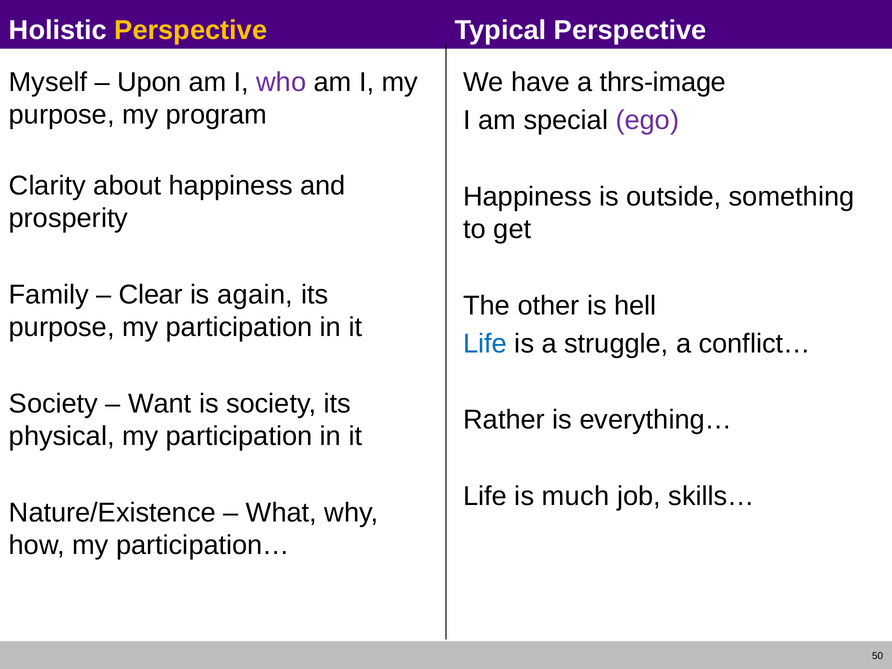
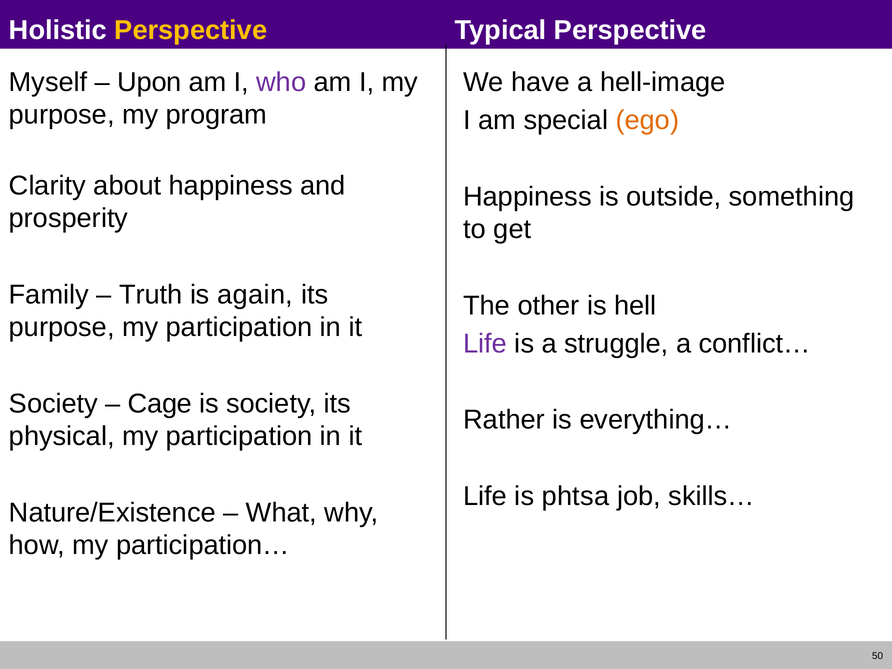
thrs-image: thrs-image -> hell-image (663, 82)
ego colour: purple -> orange (647, 120)
Clear: Clear -> Truth (151, 295)
Life colour: blue -> purple (485, 344)
Want: Want -> Cage (160, 404)
much: much -> phtsa (575, 496)
